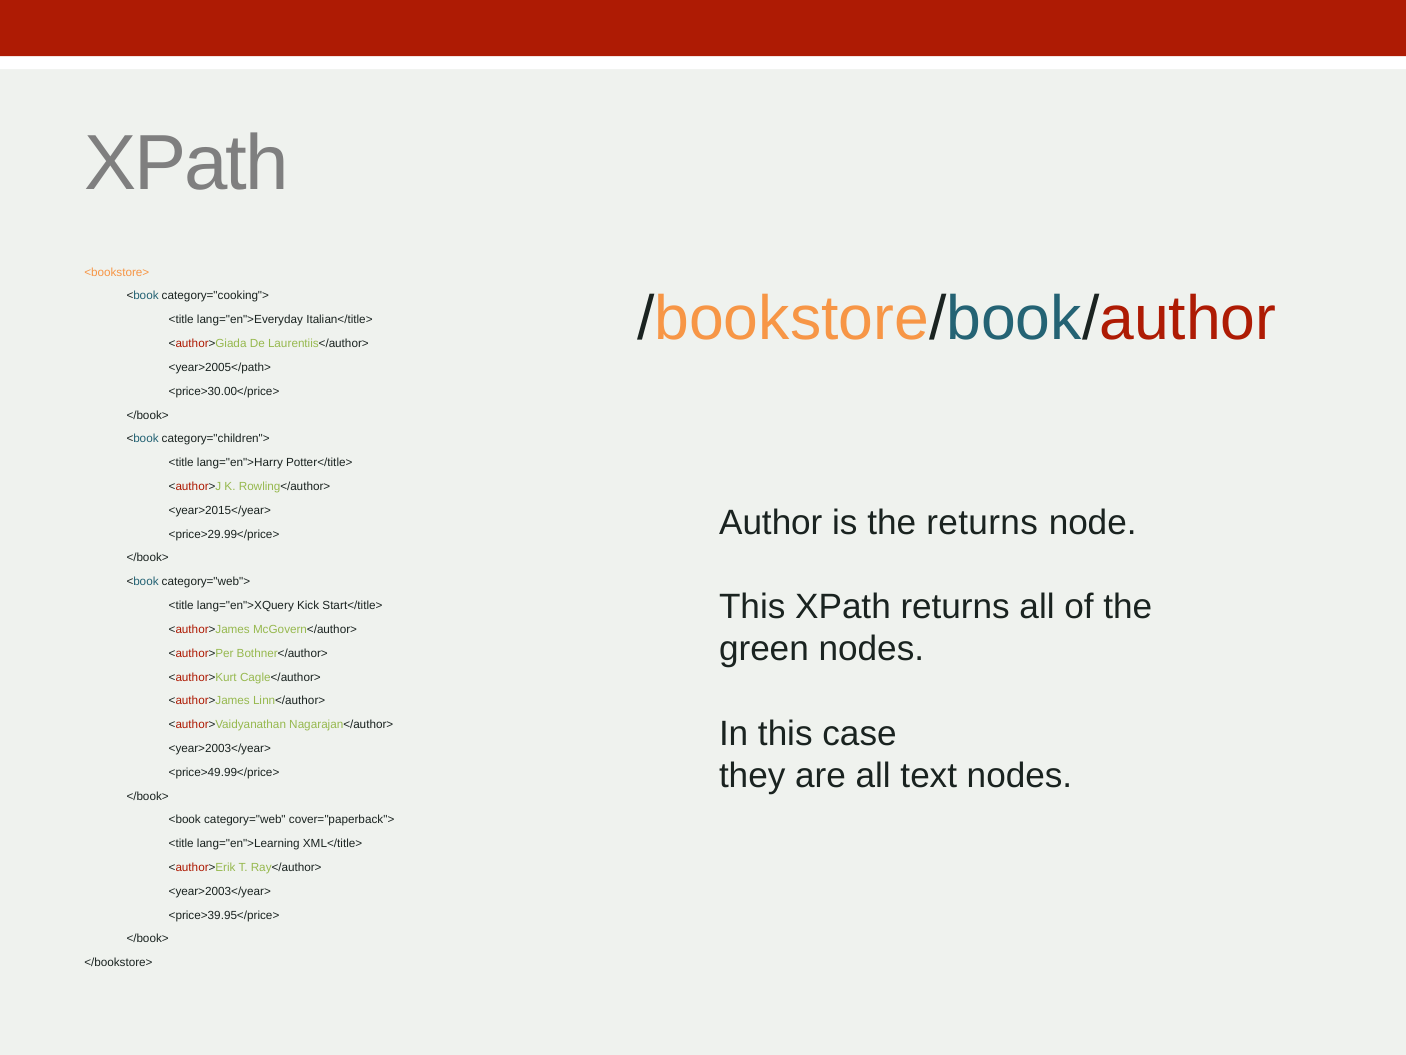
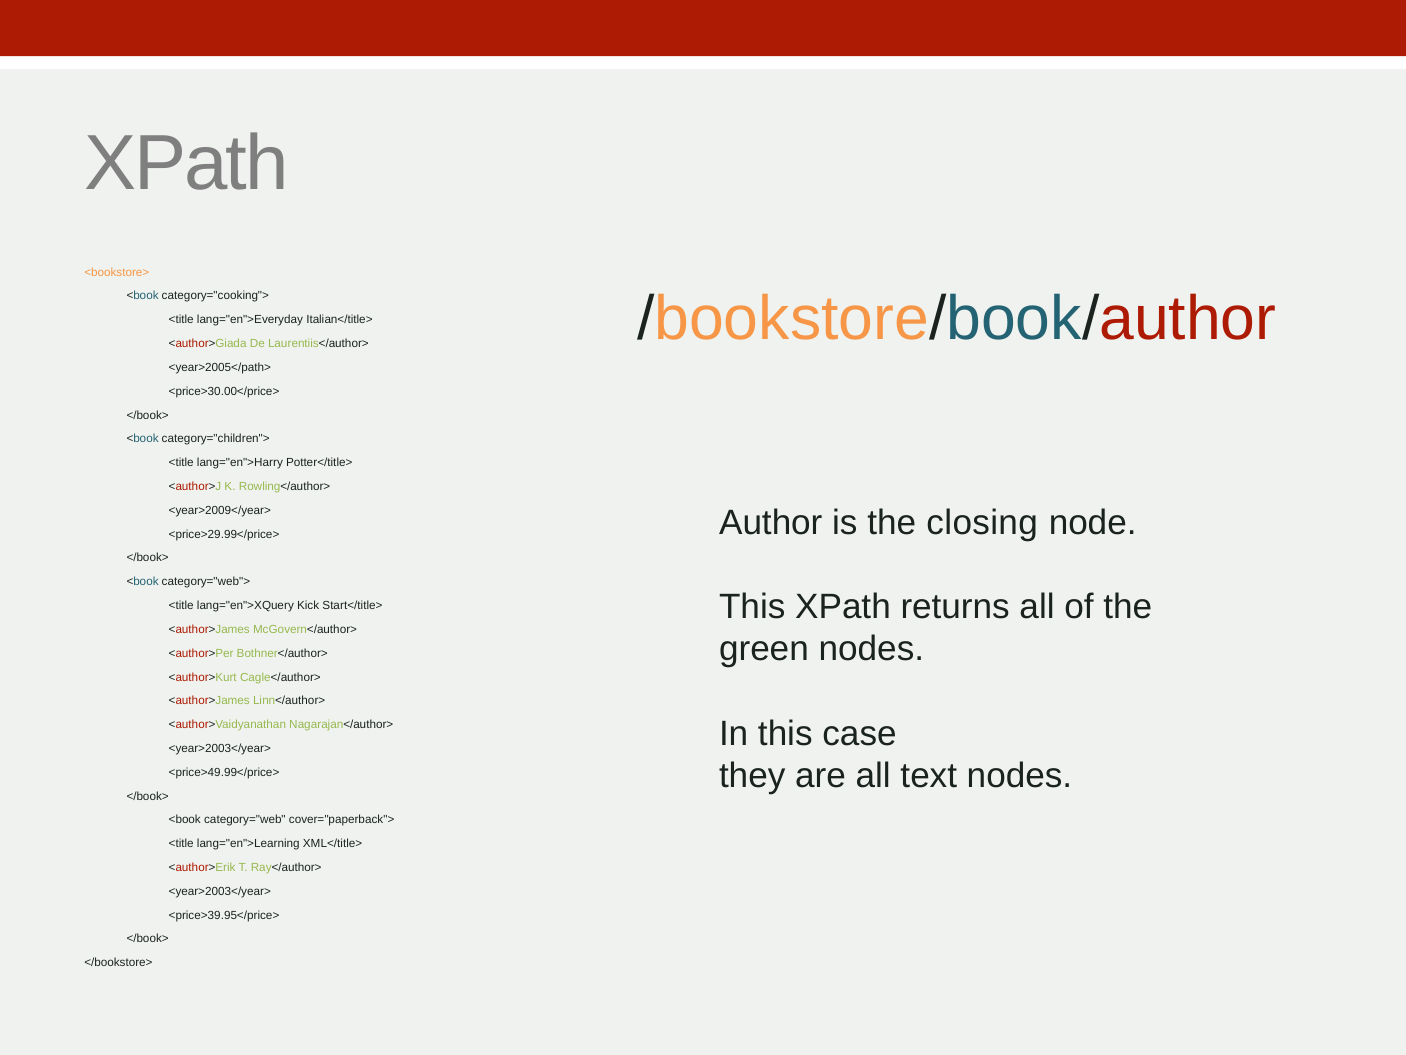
<year>2015</year>: <year>2015</year> -> <year>2009</year> (220, 510)
the returns: returns -> closing (982, 523)
